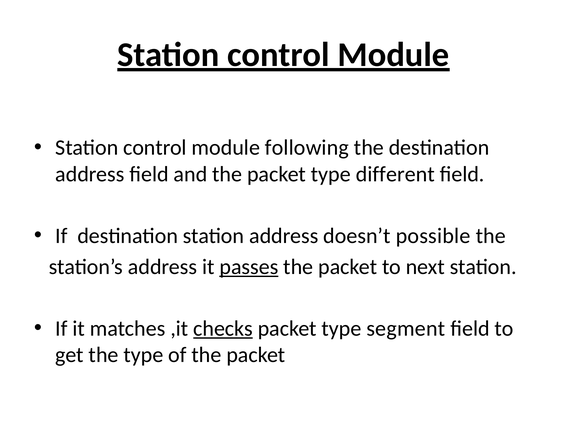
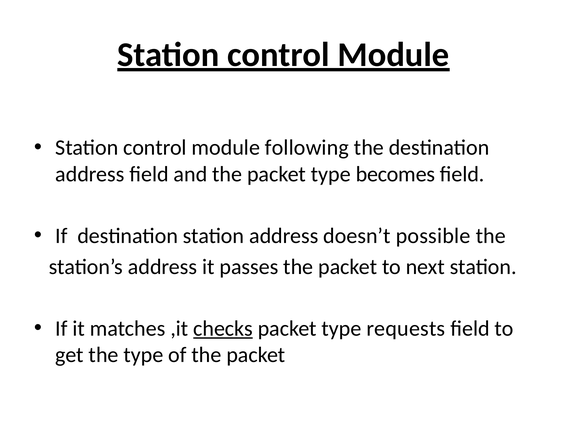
different: different -> becomes (395, 174)
passes underline: present -> none (249, 267)
segment: segment -> requests (406, 329)
